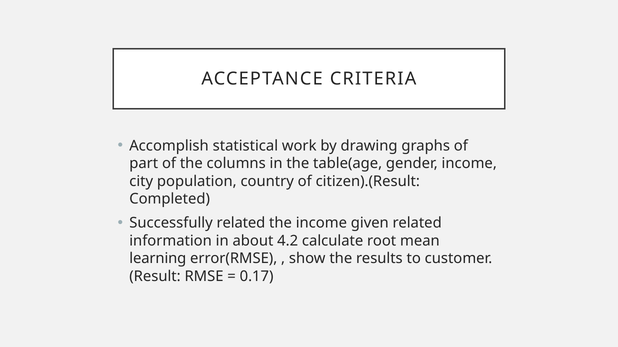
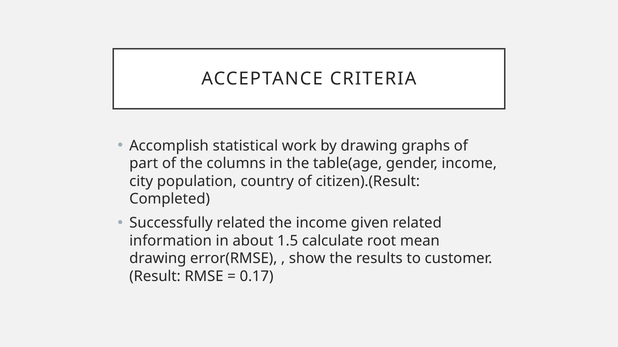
4.2: 4.2 -> 1.5 (288, 241)
learning: learning -> drawing (158, 259)
